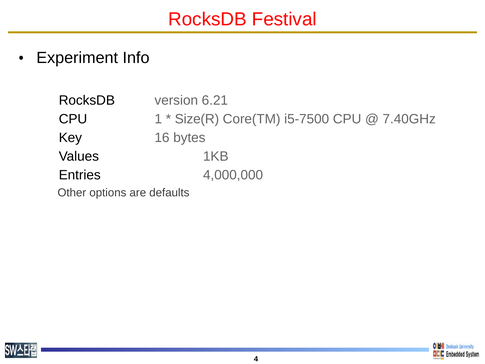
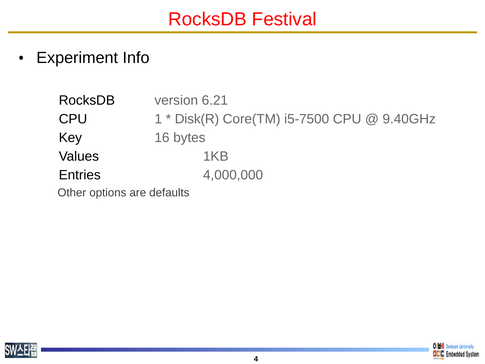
Size(R: Size(R -> Disk(R (197, 119)
7.40GHz: 7.40GHz -> 9.40GHz (409, 119)
